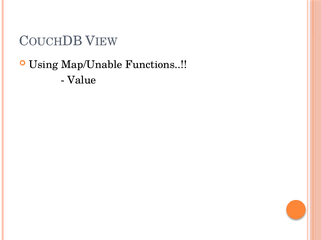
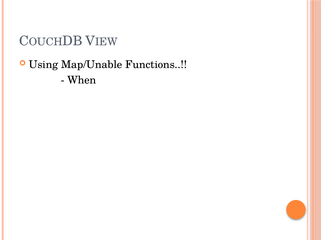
Value: Value -> When (82, 80)
